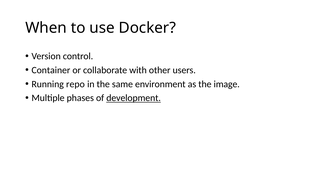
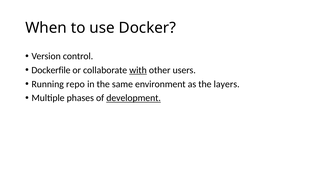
Container: Container -> Dockerfile (51, 70)
with underline: none -> present (138, 70)
image: image -> layers (227, 84)
